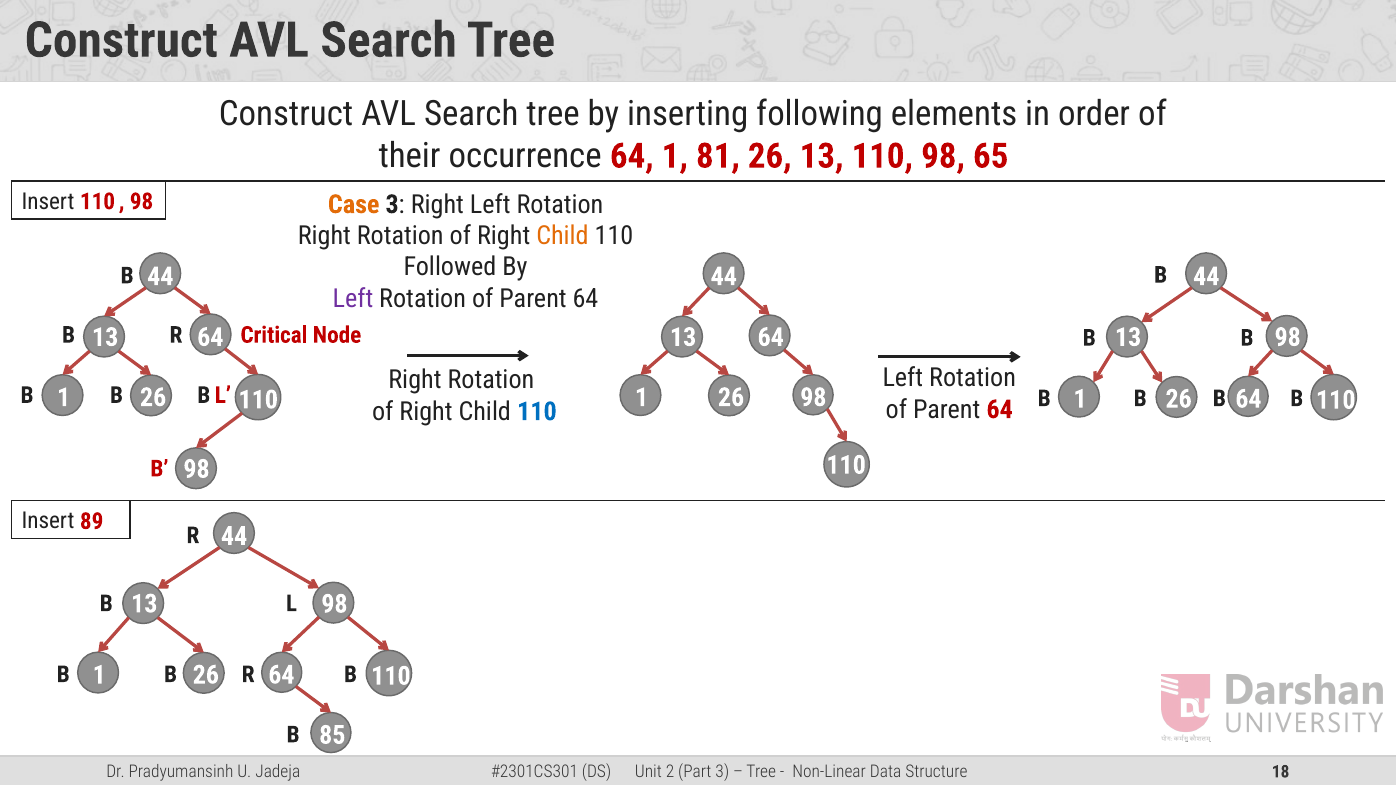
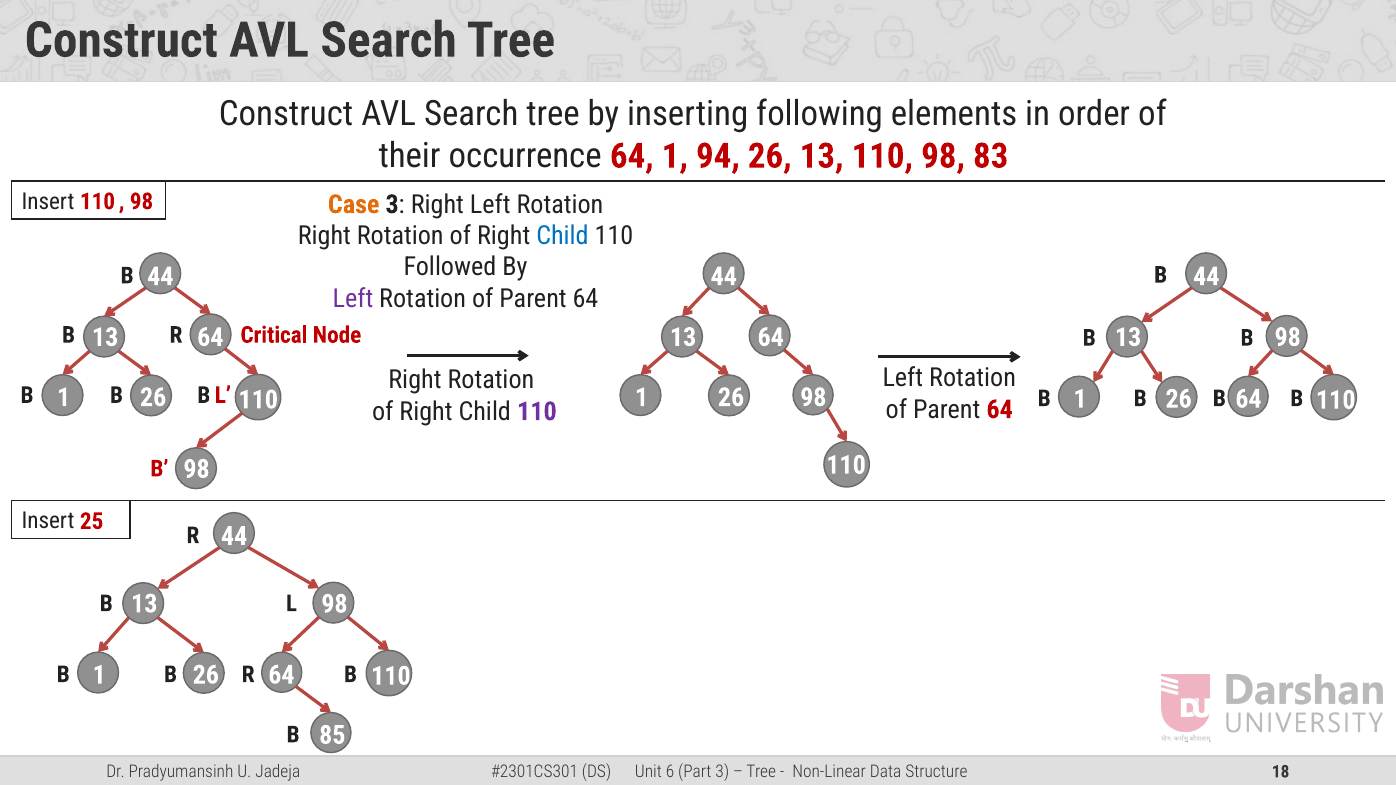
81: 81 -> 94 (718, 156)
65: 65 -> 83 (991, 156)
Child colour: orange -> blue (562, 236)
110 colour: blue -> purple (537, 412)
89: 89 -> 25 (92, 521)
2: 2 -> 6 (670, 772)
